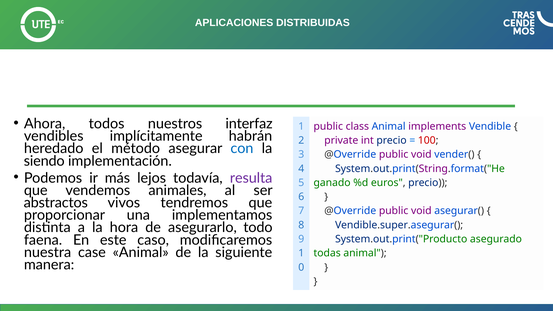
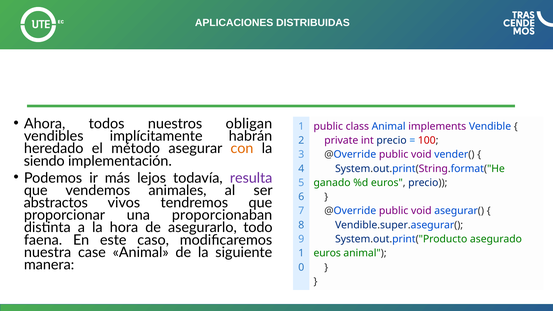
interfaz: interfaz -> obligan (249, 124)
con colour: blue -> orange (242, 149)
implementamos: implementamos -> proporcionaban (222, 215)
todas: todas -> euros (327, 253)
